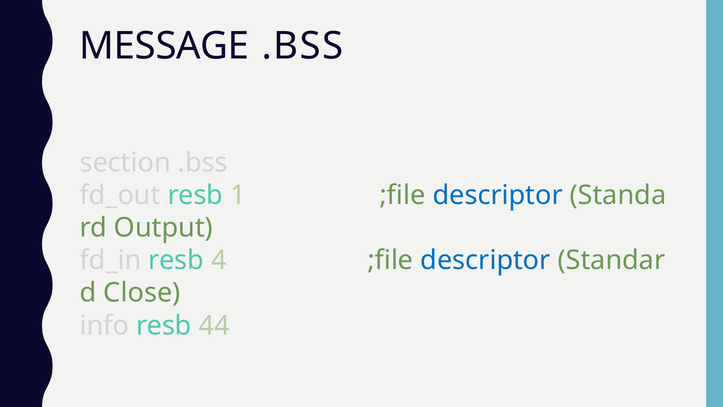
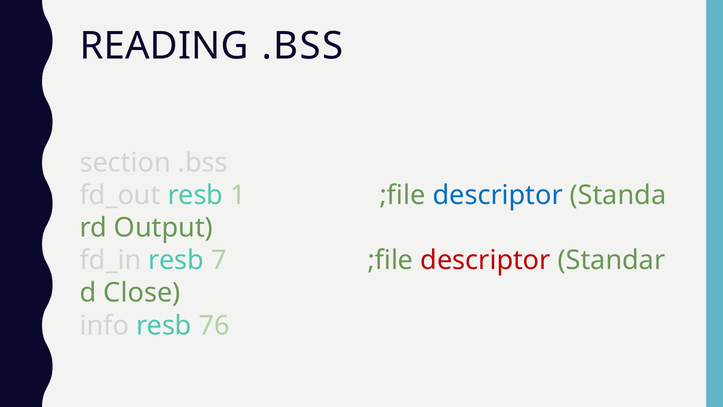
MESSAGE: MESSAGE -> READING (164, 46)
4: 4 -> 7 (219, 260)
descriptor colour: blue -> red (485, 260)
44: 44 -> 76 (214, 325)
